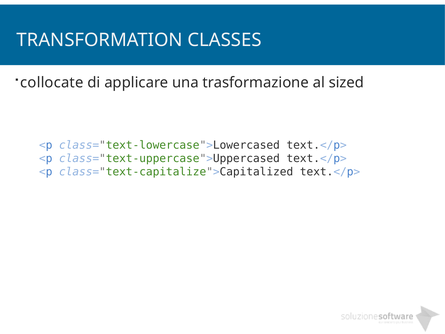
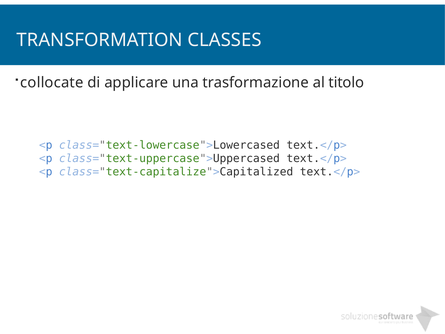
sized: sized -> titolo (346, 82)
